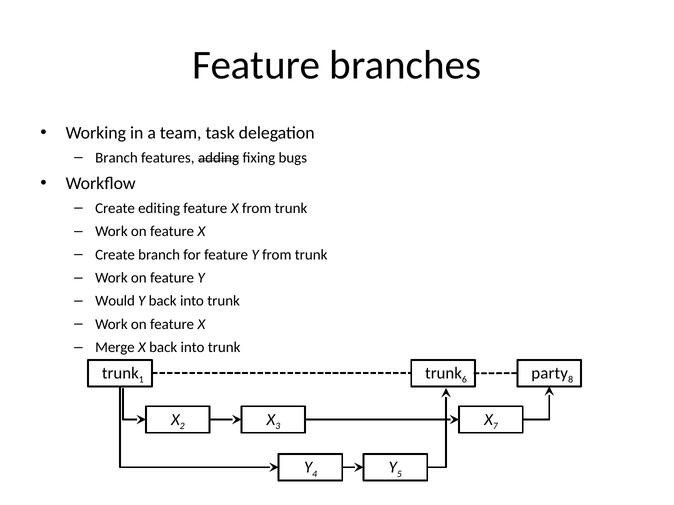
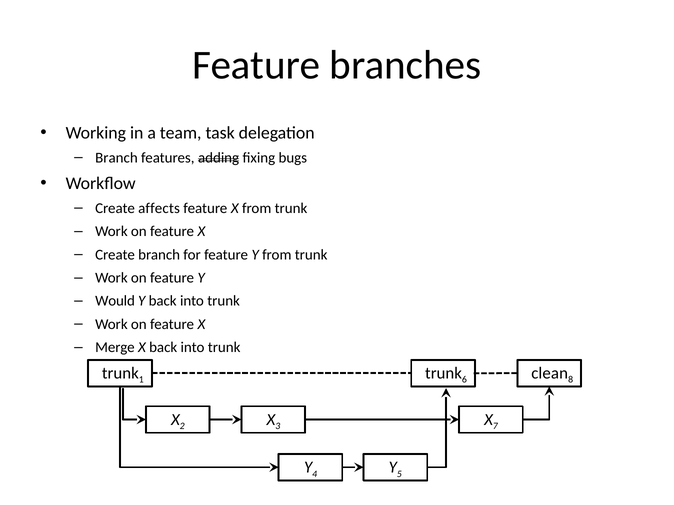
editing: editing -> affects (159, 208)
party: party -> clean (550, 373)
